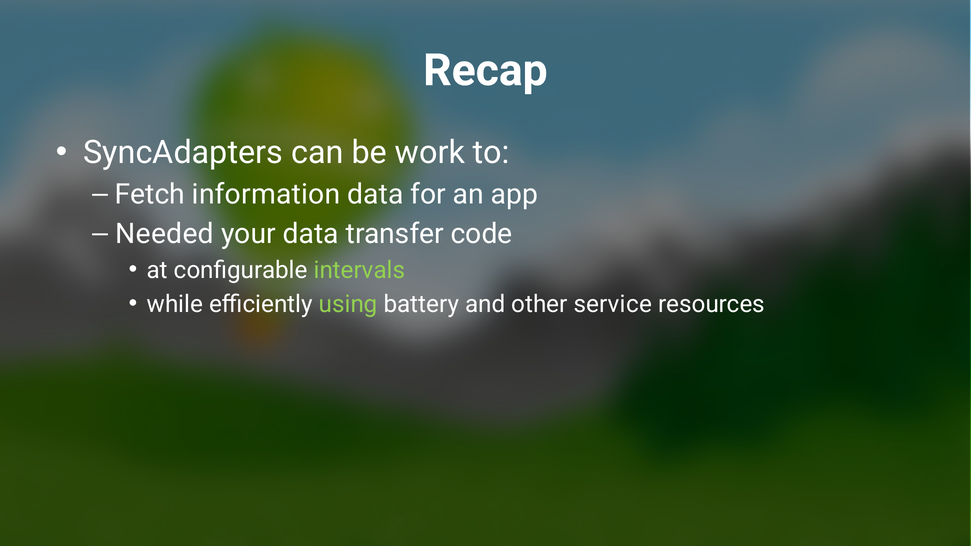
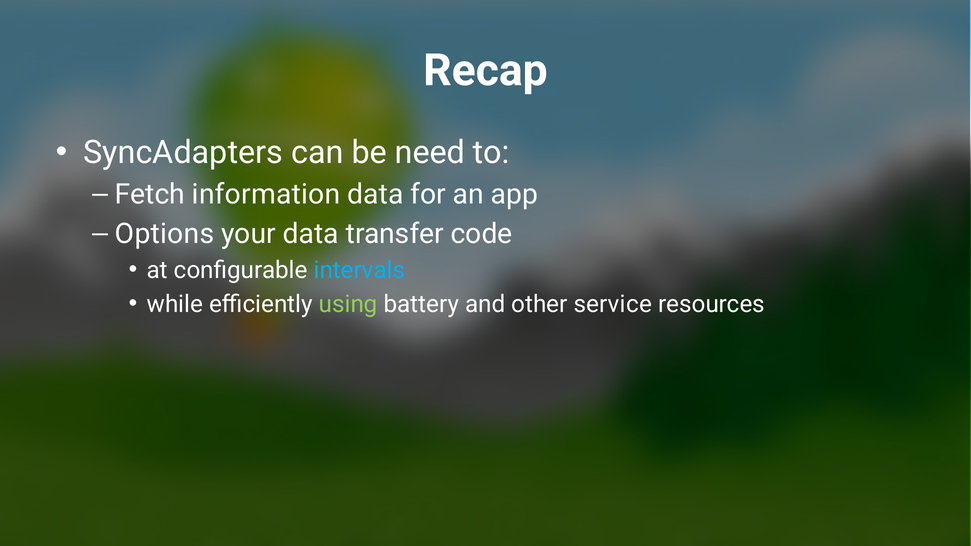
work: work -> need (430, 153)
Needed: Needed -> Options (165, 234)
intervals colour: light green -> light blue (360, 270)
